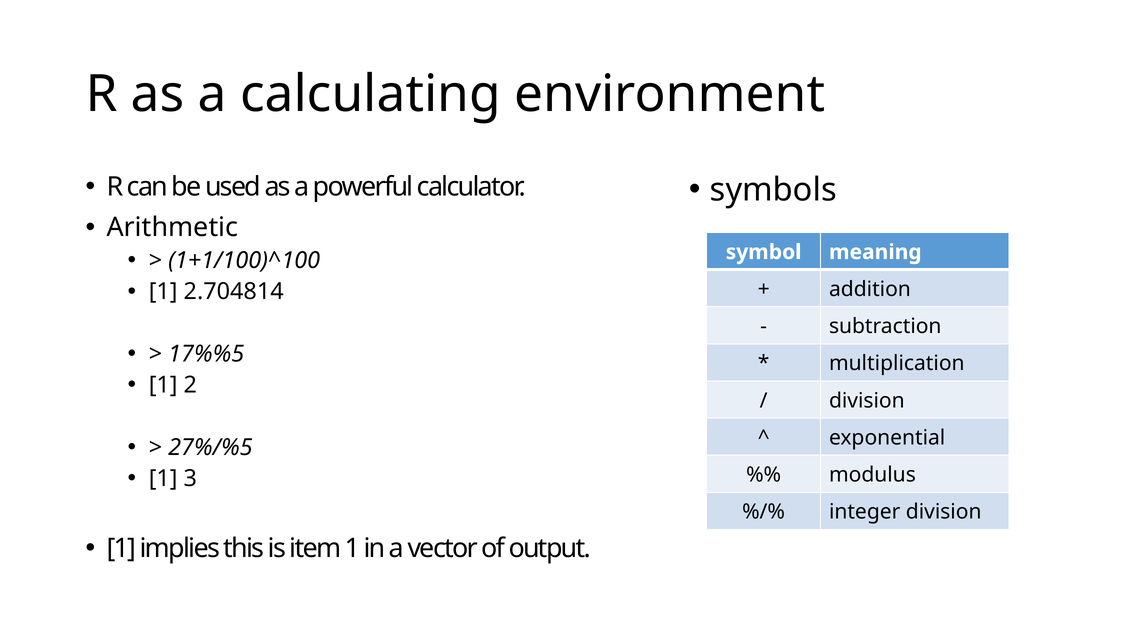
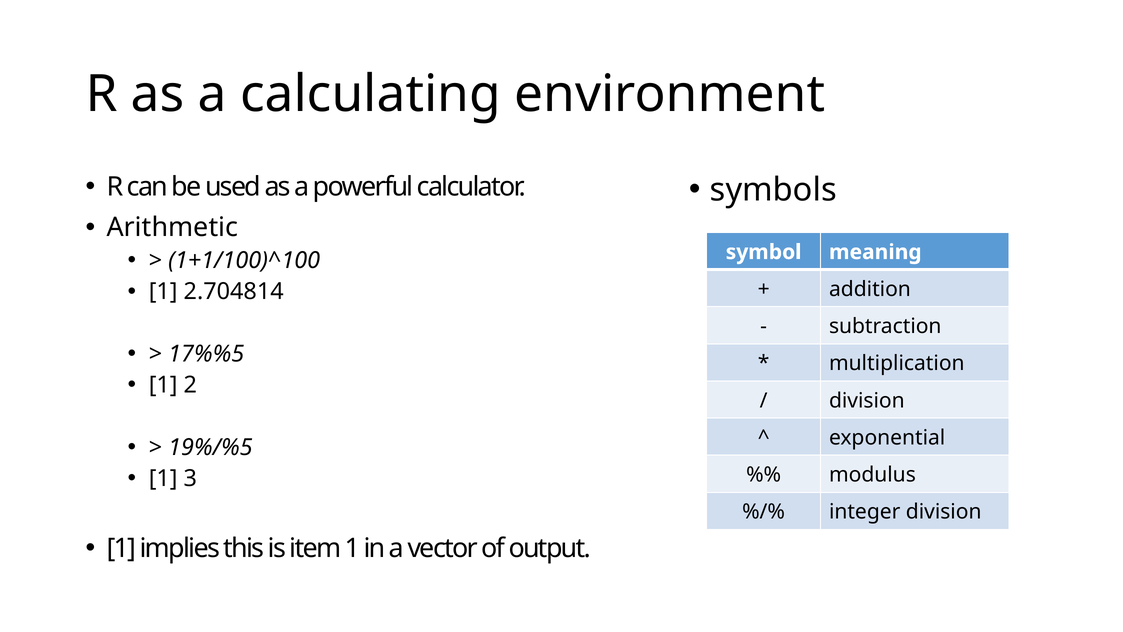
27%/%5: 27%/%5 -> 19%/%5 (210, 447)
